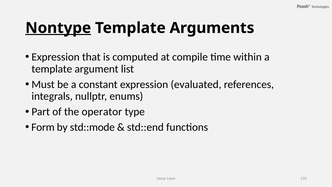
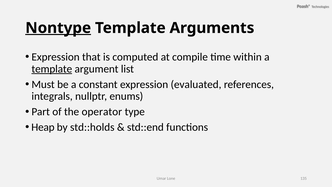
template underline: none -> present (52, 69)
Form: Form -> Heap (43, 127)
std::mode: std::mode -> std::holds (92, 127)
